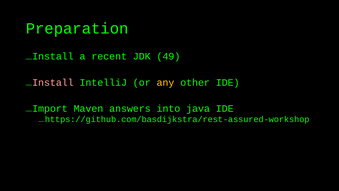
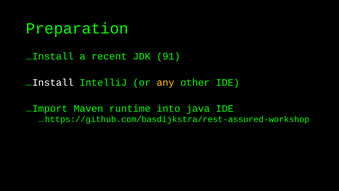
49: 49 -> 91 (168, 56)
Install colour: pink -> white (53, 82)
answers: answers -> runtime (130, 108)
